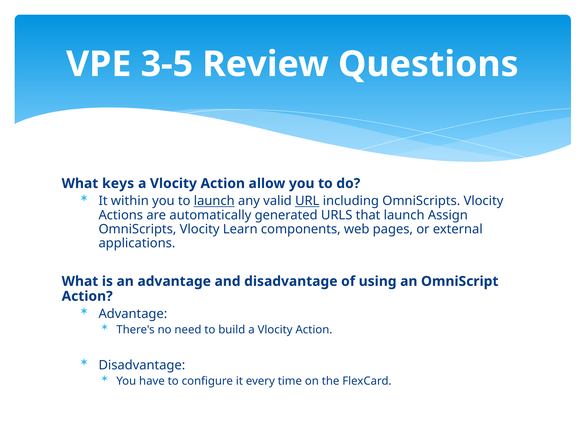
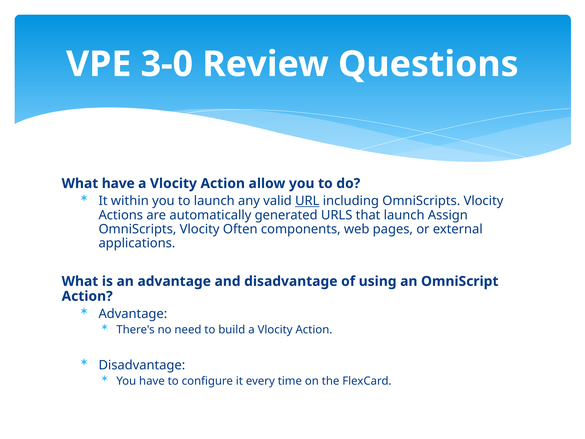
3-5: 3-5 -> 3-0 (167, 64)
What keys: keys -> have (118, 183)
launch underline: present -> none (214, 201)
Learn: Learn -> Often (240, 229)
